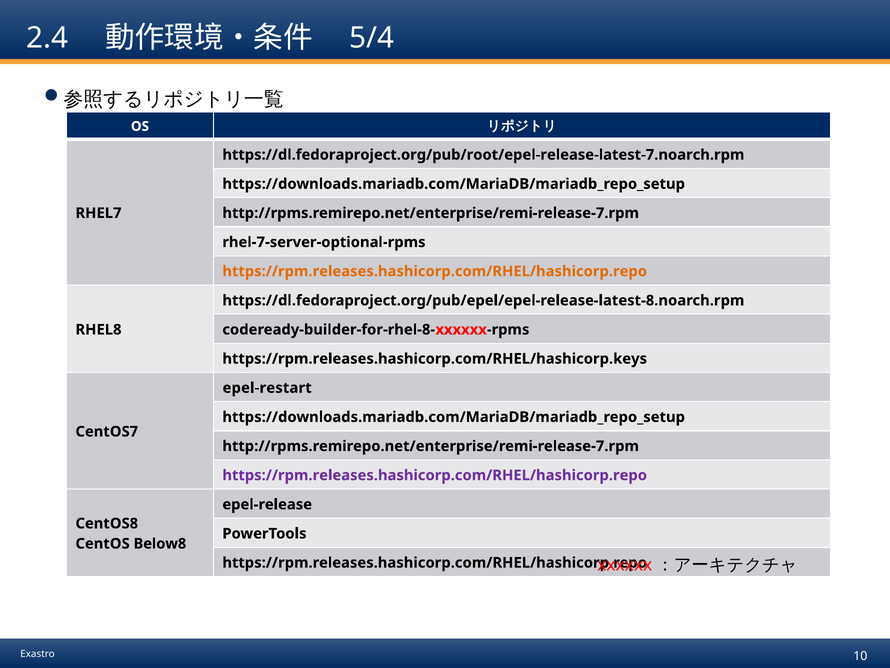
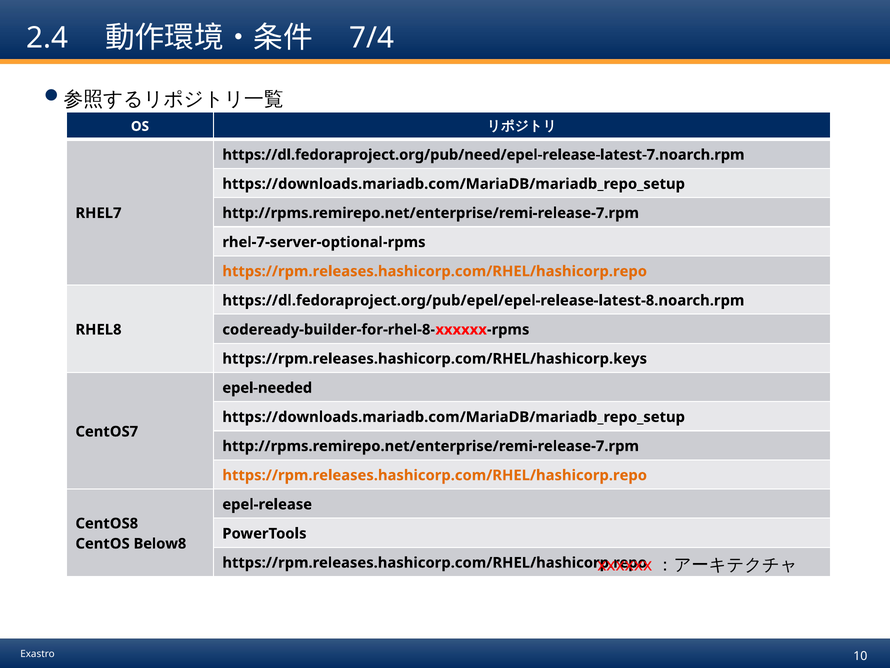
5/4: 5/4 -> 7/4 (372, 38)
https://dl.fedoraproject.org/pub/root/epel-release-latest-7.noarch.rpm: https://dl.fedoraproject.org/pub/root/epel-release-latest-7.noarch.rpm -> https://dl.fedoraproject.org/pub/need/epel-release-latest-7.noarch.rpm (483, 155)
epel-restart: epel-restart -> epel-needed (267, 388)
https://rpm.releases.hashicorp.com/RHEL/hashicorp.repo colour: purple -> orange (435, 475)
